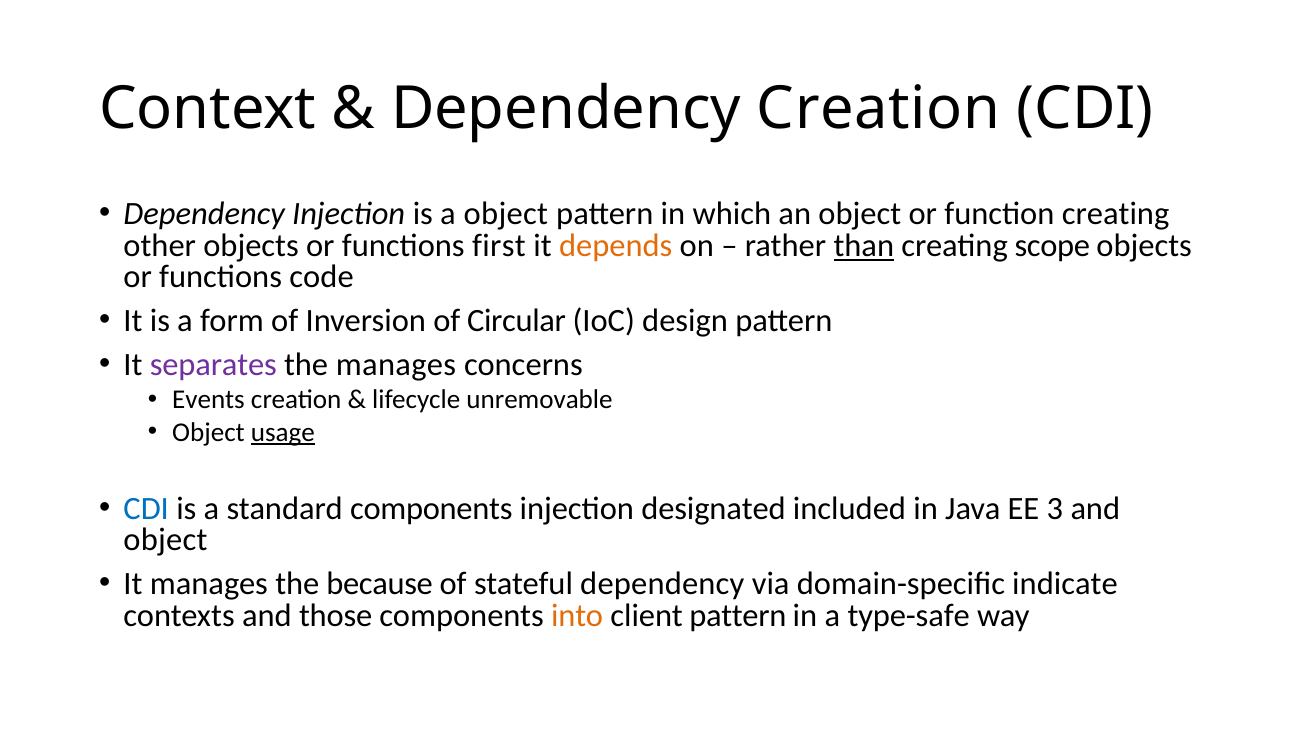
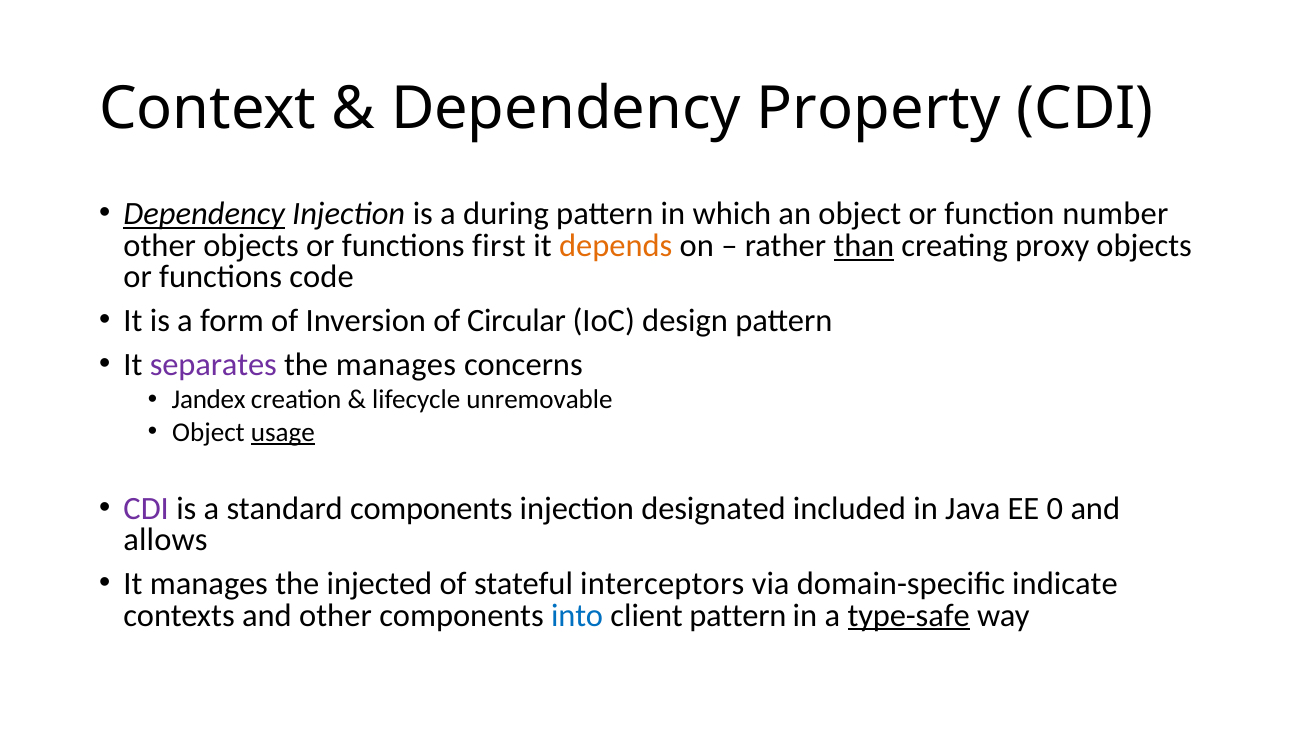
Dependency Creation: Creation -> Property (879, 109)
Dependency underline: none -> present (204, 214)
a object: object -> during (506, 214)
function creating: creating -> number (1115, 214)
scope: scope -> proxy (1052, 246)
Events: Events -> Jandex (209, 400)
CDI colour: blue -> purple (146, 509)
3: 3 -> 0 (1055, 509)
object: object -> allows (166, 540)
because: because -> injected (380, 584)
stateful dependency: dependency -> interceptors (662, 584)
and those: those -> other (336, 616)
into colour: orange -> blue (577, 616)
type-safe underline: none -> present (909, 616)
